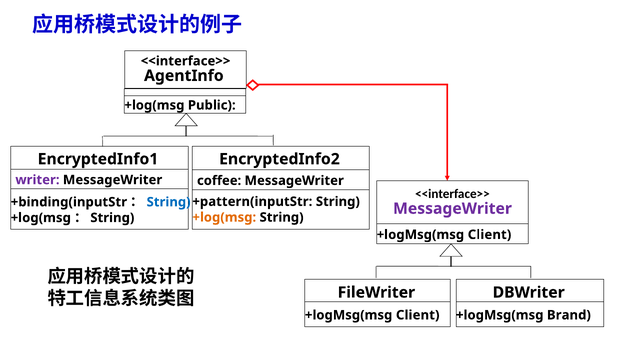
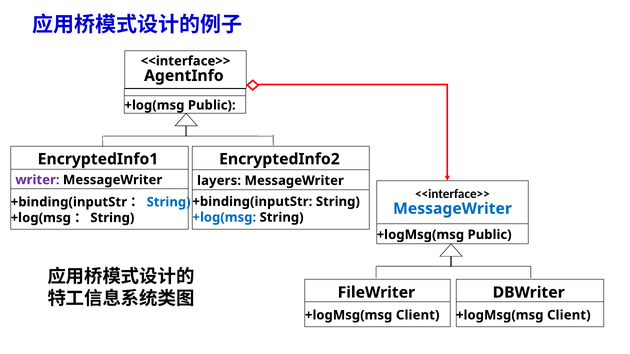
coffee: coffee -> layers (219, 181)
+pattern(inputStr: +pattern(inputStr -> +binding(inputStr (252, 202)
MessageWriter colour: purple -> blue (452, 209)
+log(msg colour: orange -> blue (224, 218)
Client: Client -> Public (490, 235)
Brand: Brand -> Client (569, 315)
